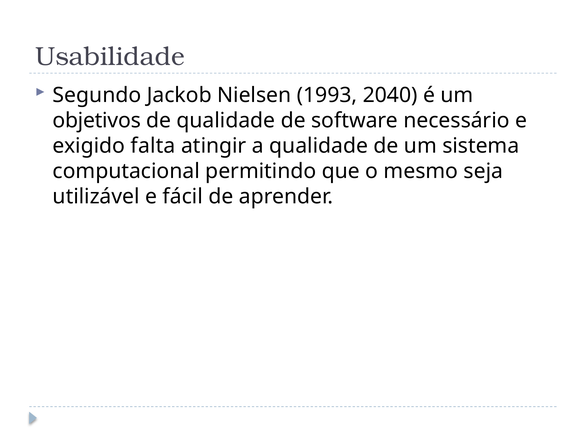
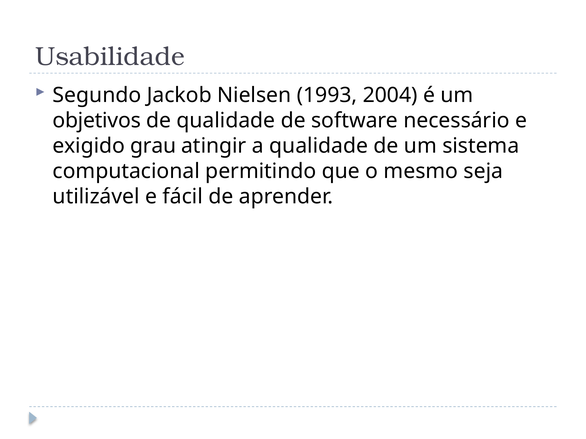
2040: 2040 -> 2004 (390, 95)
falta: falta -> grau (153, 146)
